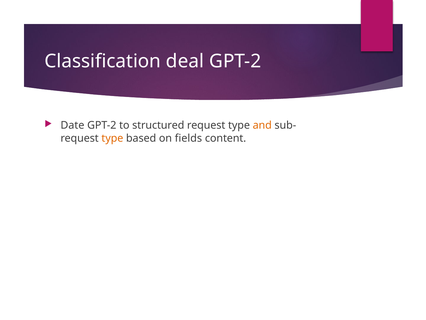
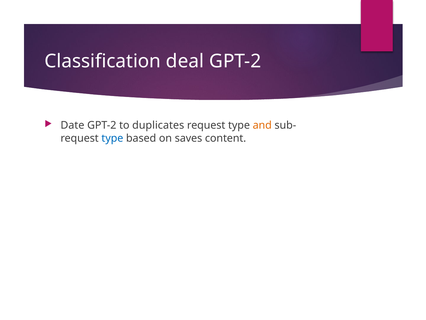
structured: structured -> duplicates (158, 125)
type colour: orange -> blue (112, 138)
fields: fields -> saves (188, 138)
